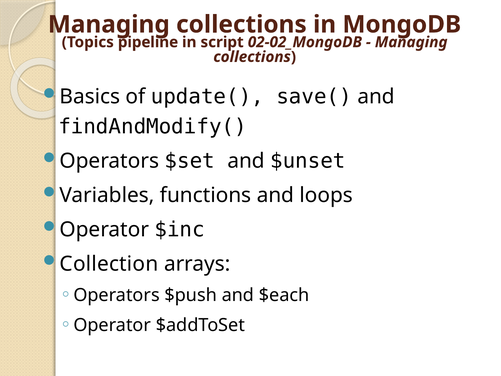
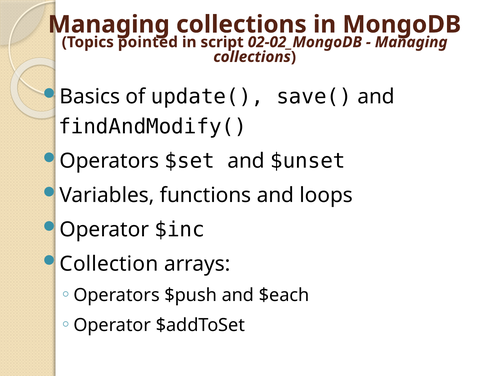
pipeline: pipeline -> pointed (148, 42)
